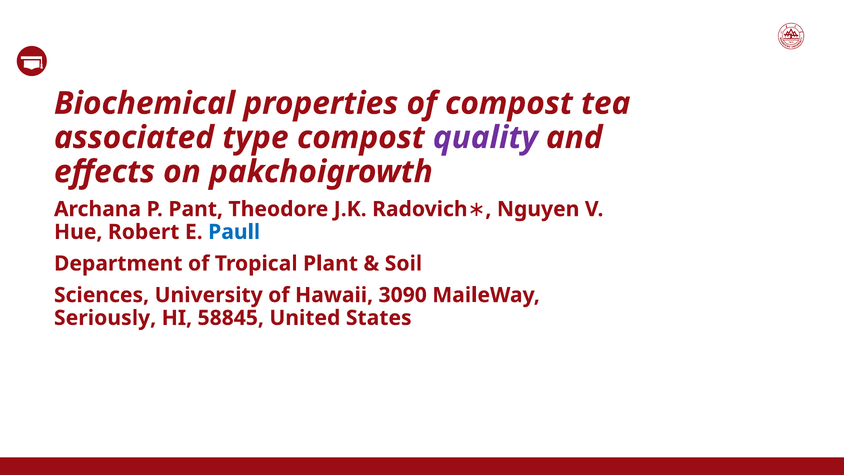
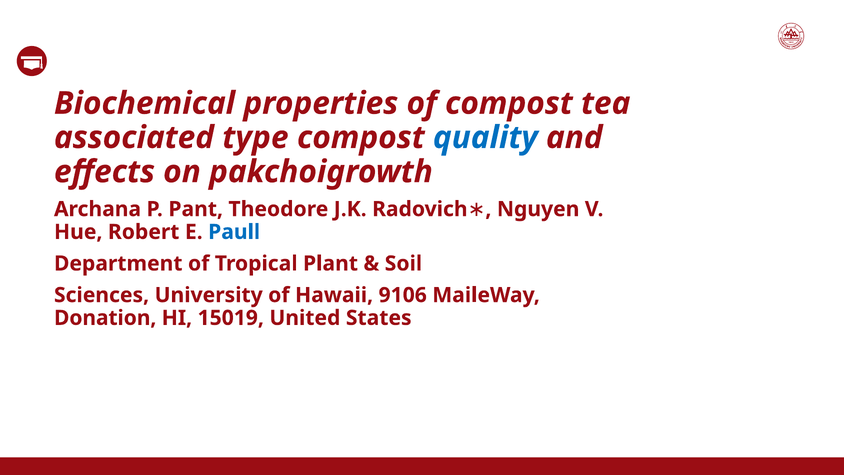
quality colour: purple -> blue (485, 138)
3090: 3090 -> 9106 (403, 295)
Seriously: Seriously -> Donation (105, 318)
58845: 58845 -> 15019 (231, 318)
